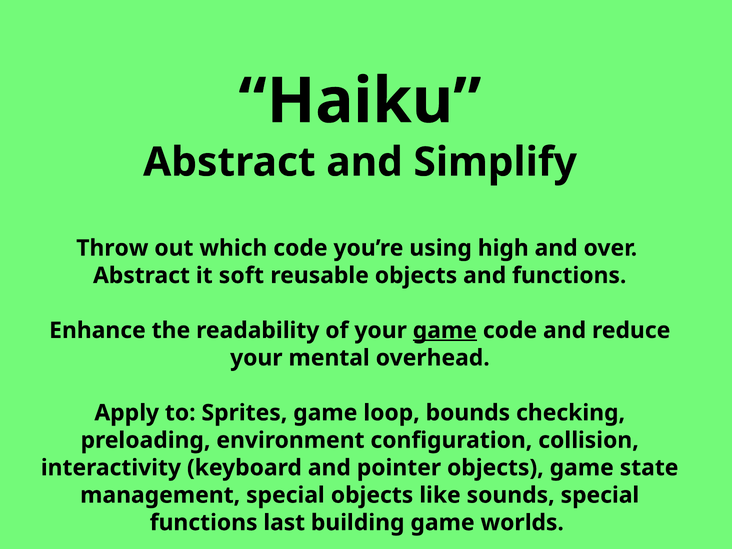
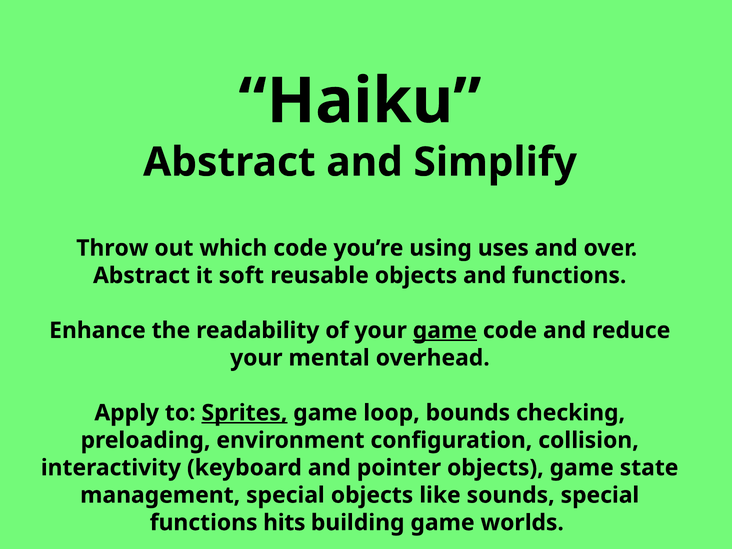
high: high -> uses (503, 248)
Sprites underline: none -> present (244, 413)
last: last -> hits (284, 523)
